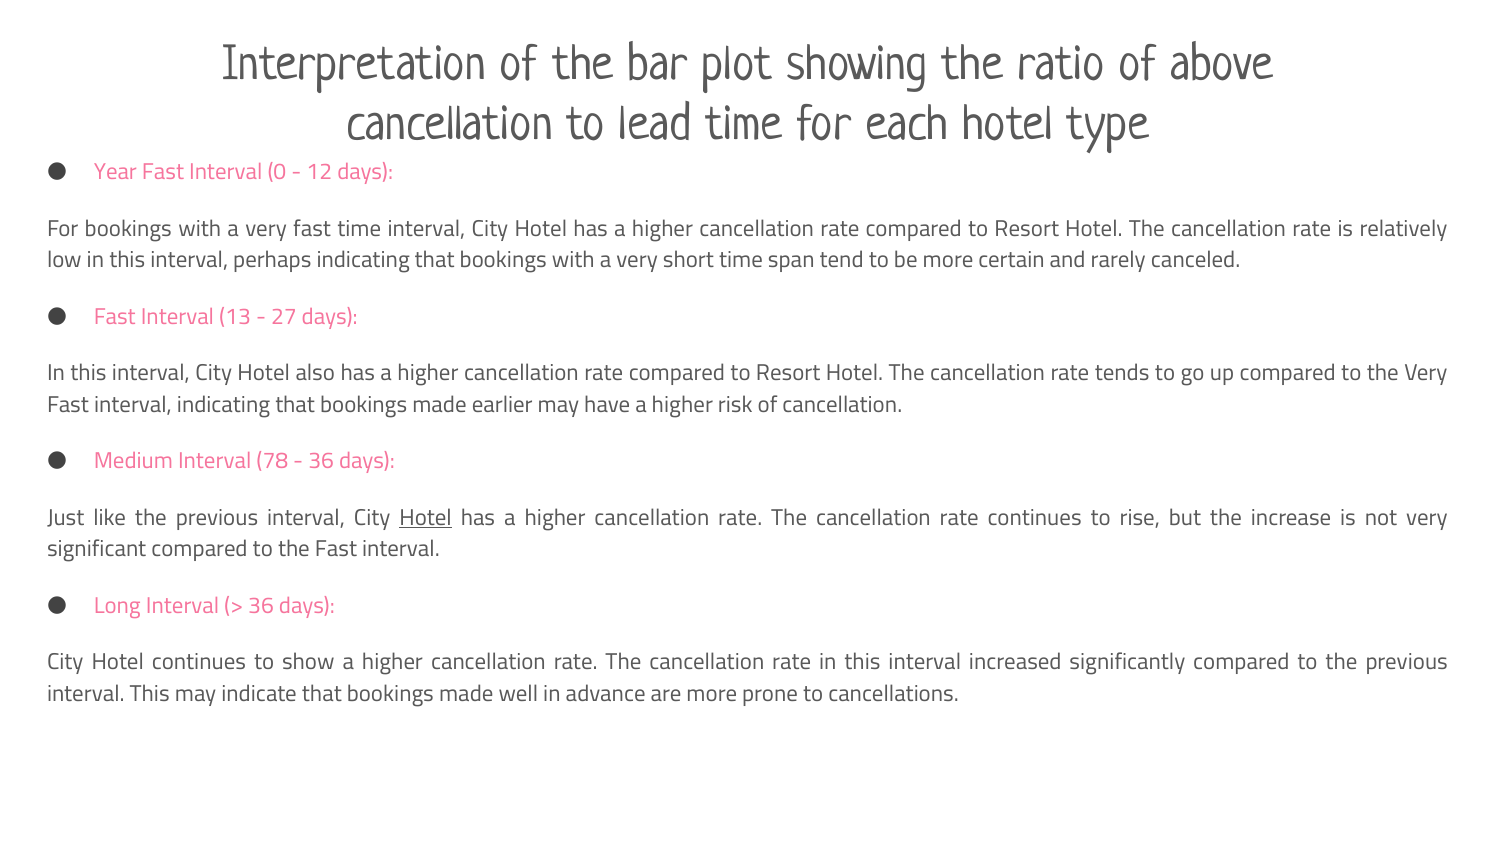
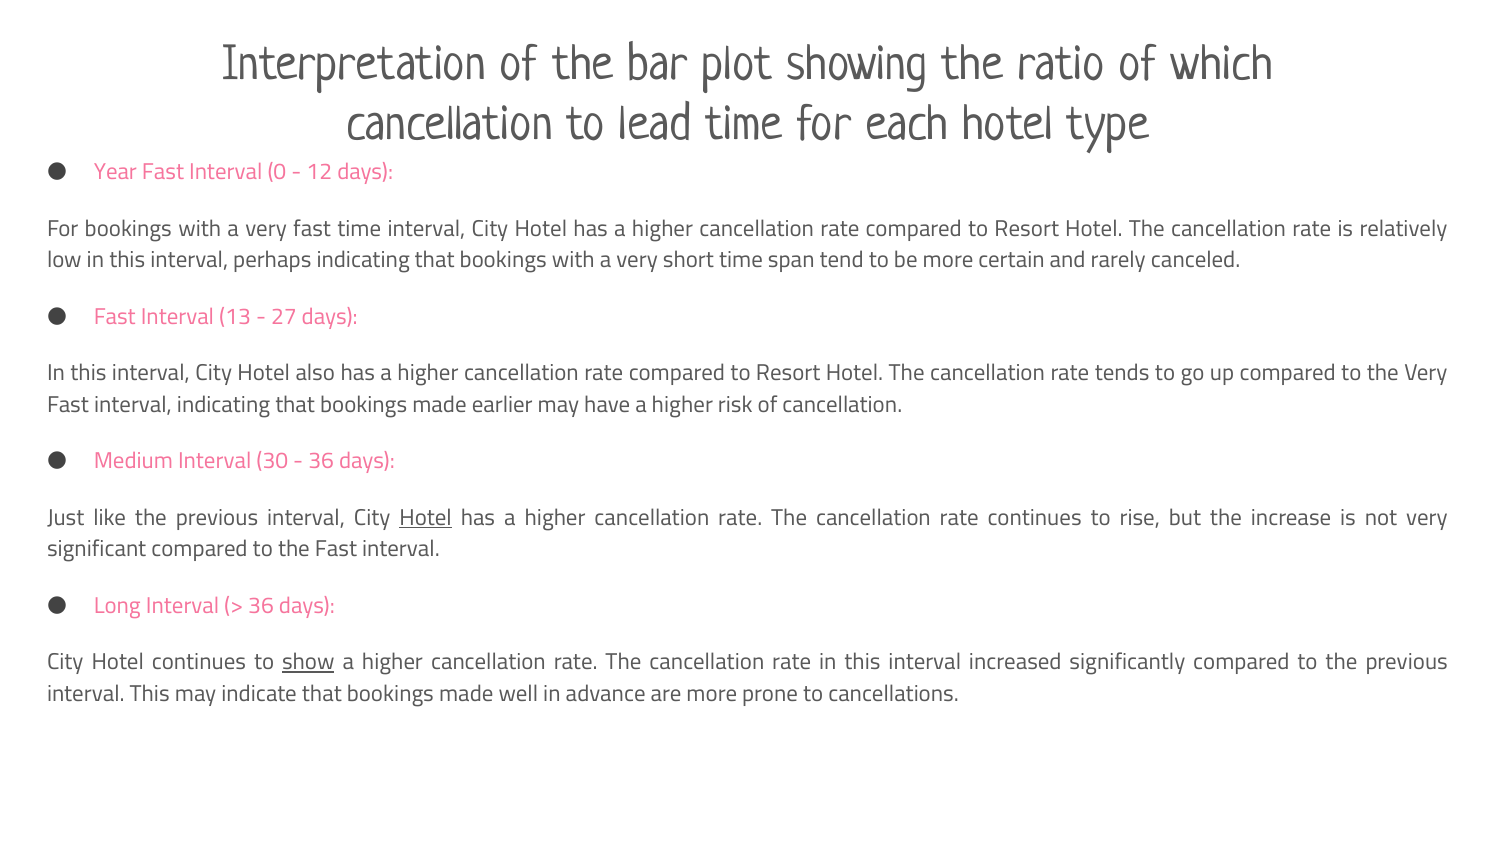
above: above -> which (1222, 64)
78: 78 -> 30 (272, 461)
show underline: none -> present (308, 662)
